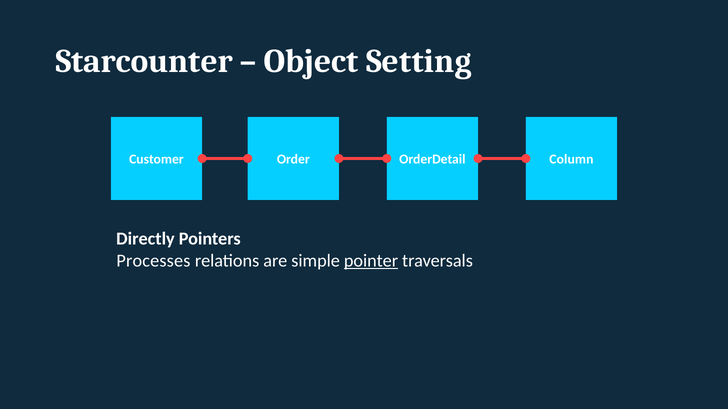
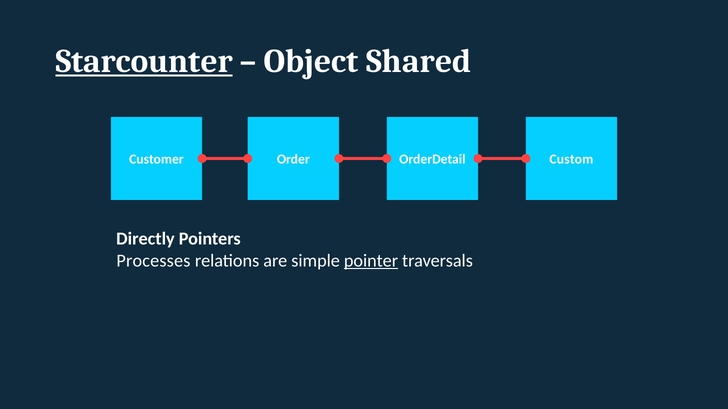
Starcounter underline: none -> present (144, 61)
Setting: Setting -> Shared (419, 61)
Column: Column -> Custom (571, 160)
